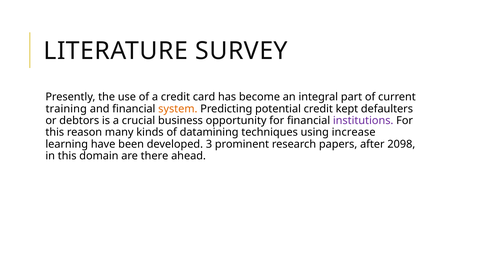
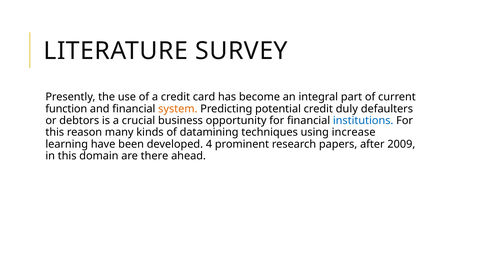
training: training -> function (66, 109)
kept: kept -> duly (347, 109)
institutions colour: purple -> blue (363, 121)
3: 3 -> 4 (209, 144)
2098: 2098 -> 2009 (401, 144)
